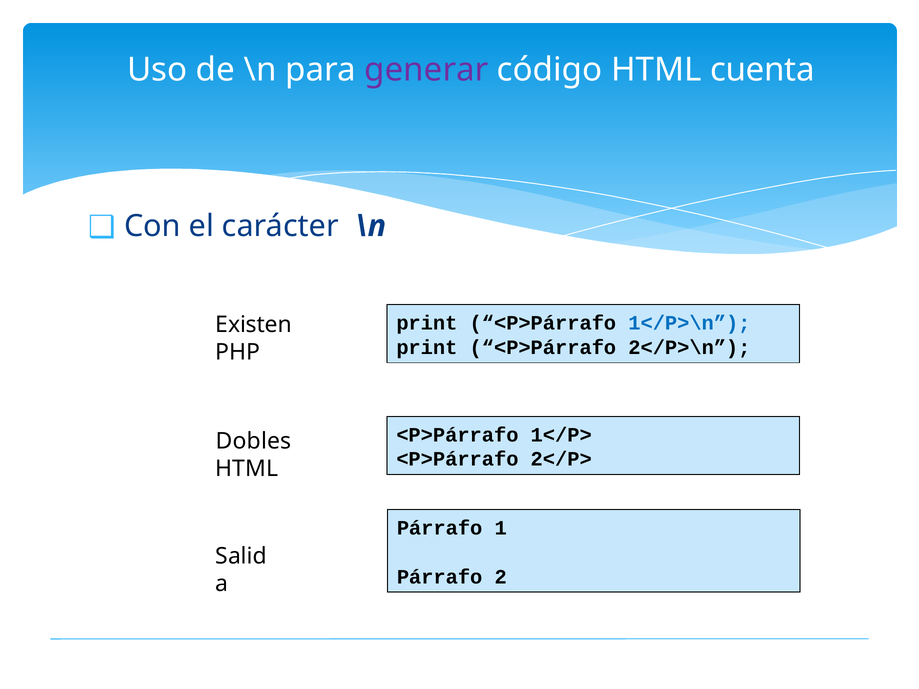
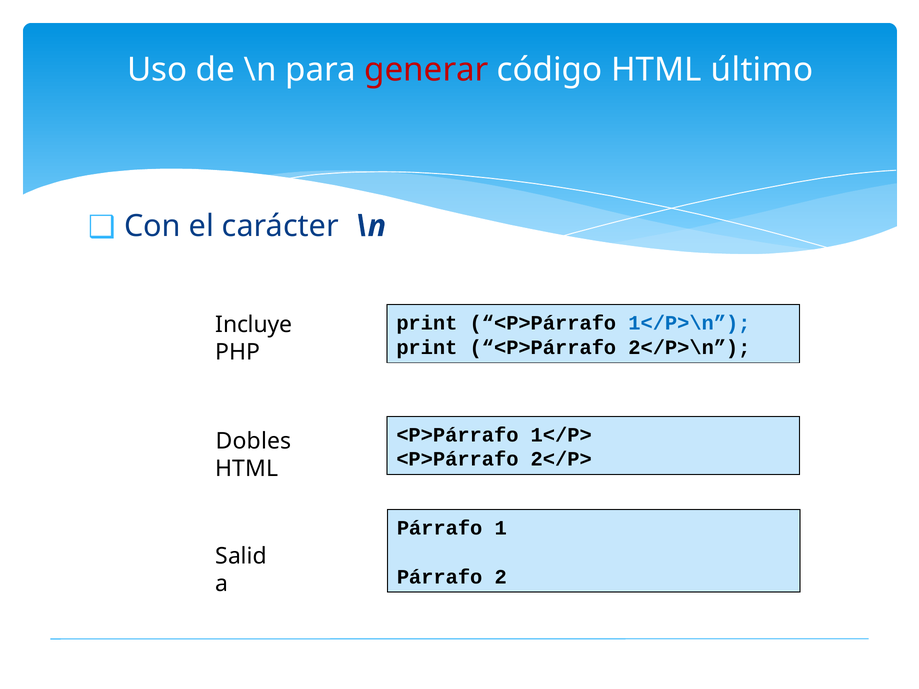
generar colour: purple -> red (426, 70)
cuenta: cuenta -> último (762, 70)
Existen: Existen -> Incluye (254, 325)
